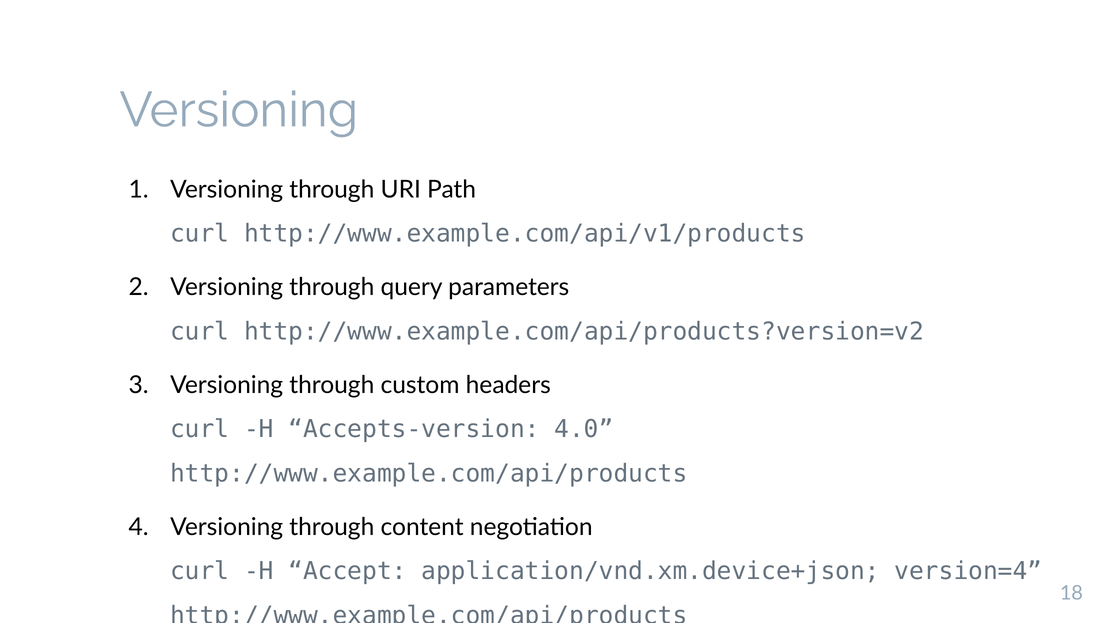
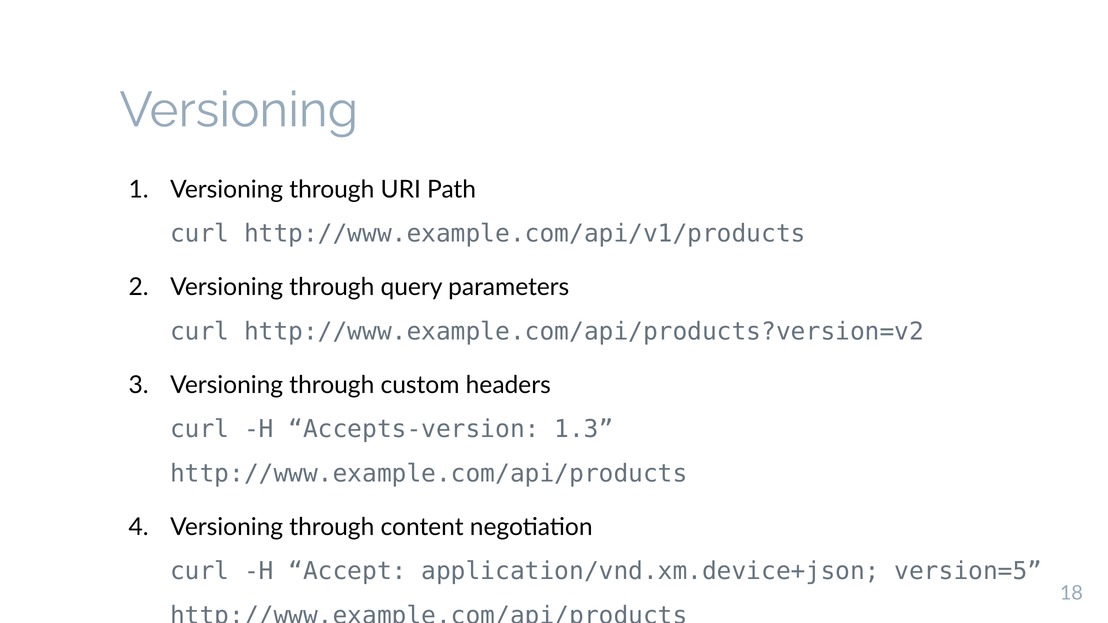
4.0: 4.0 -> 1.3 (584, 429)
version=4: version=4 -> version=5 (968, 572)
